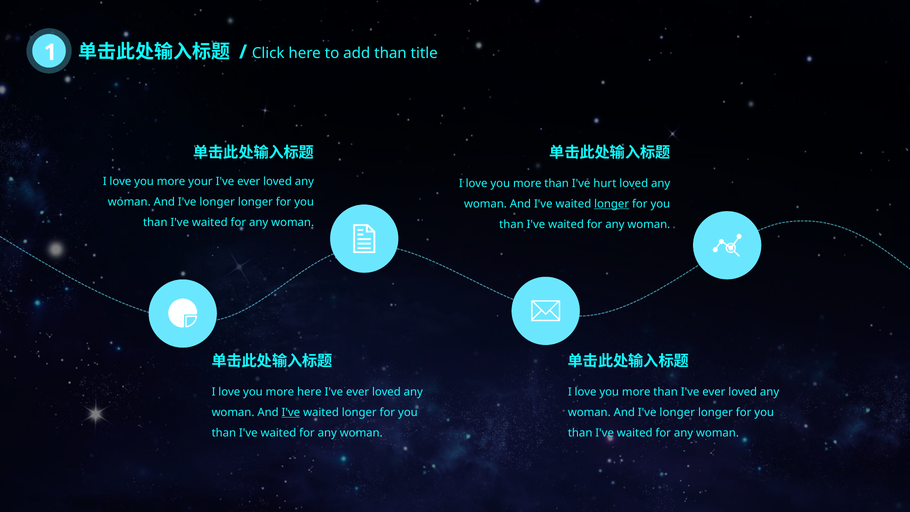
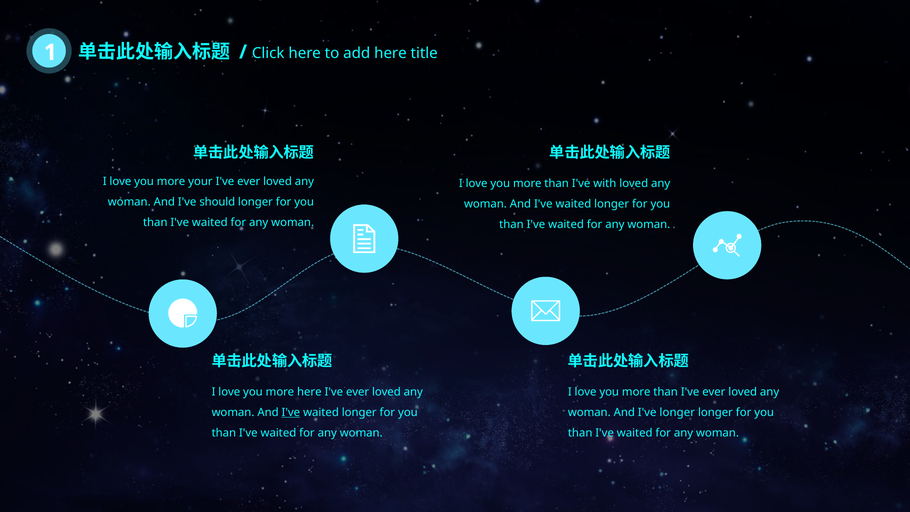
add than: than -> here (390, 53)
hurt: hurt -> with (605, 183)
longer: longer -> should (217, 202)
longer underline: present -> none (612, 204)
